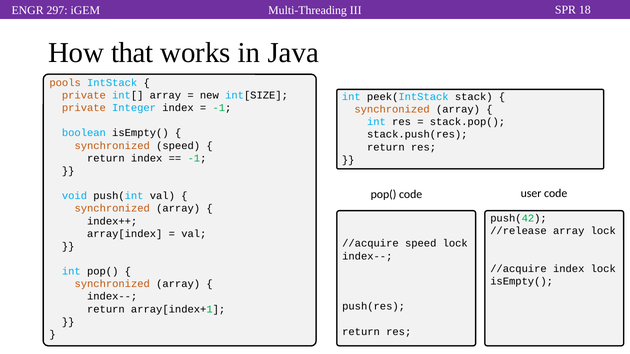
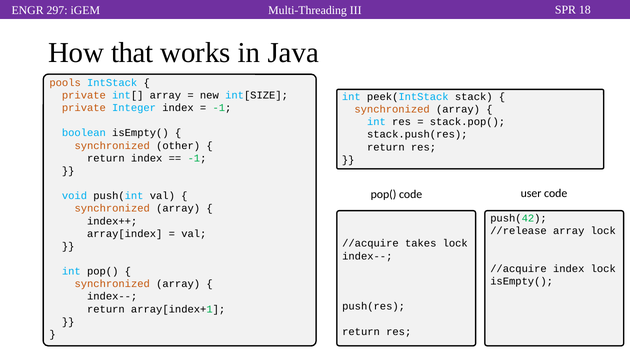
synchronized speed: speed -> other (178, 146)
//acquire speed: speed -> takes (421, 244)
